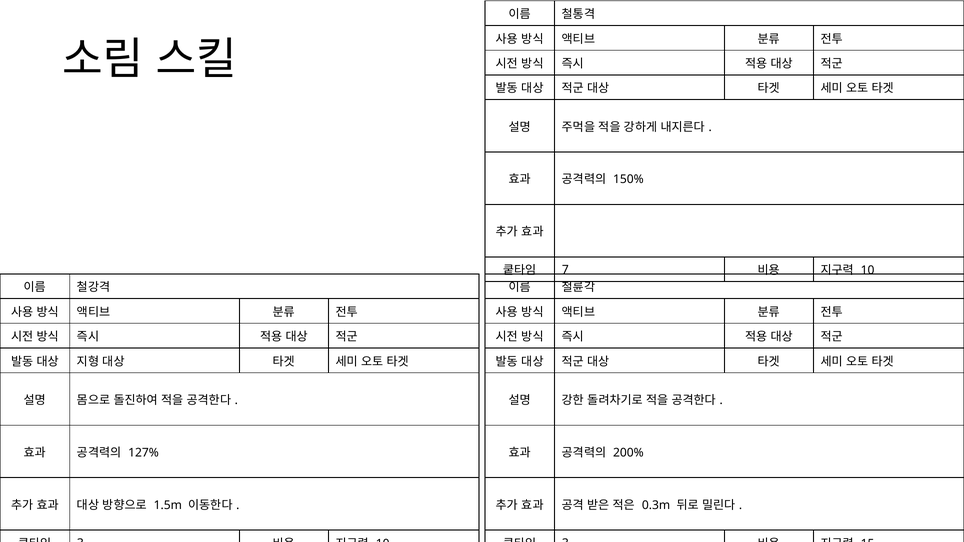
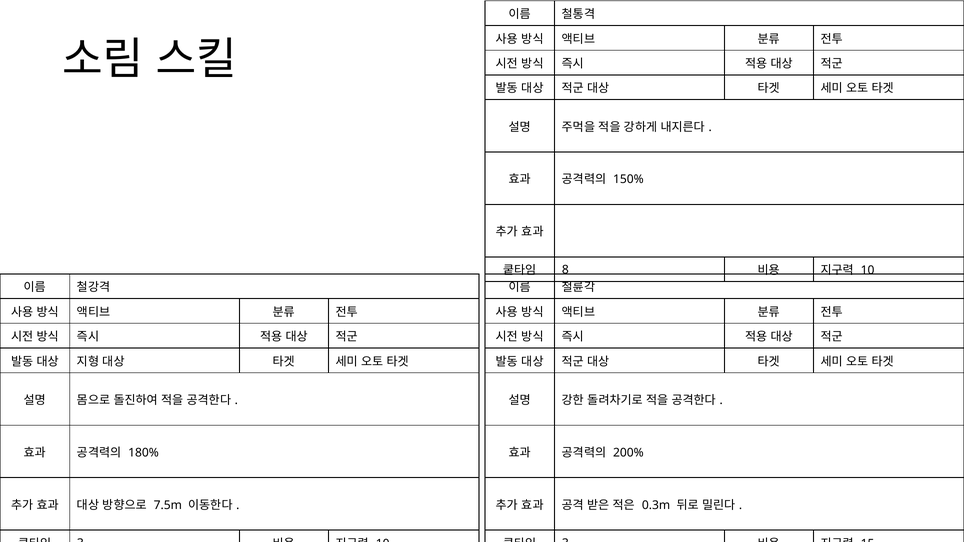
7: 7 -> 8 (565, 270)
127%: 127% -> 180% (143, 453)
1.5m: 1.5m -> 7.5m (168, 505)
